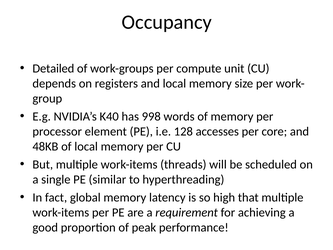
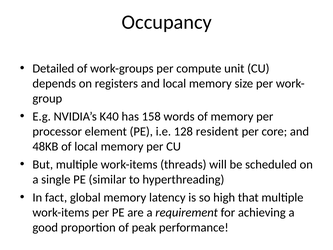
998: 998 -> 158 (151, 116)
accesses: accesses -> resident (217, 131)
